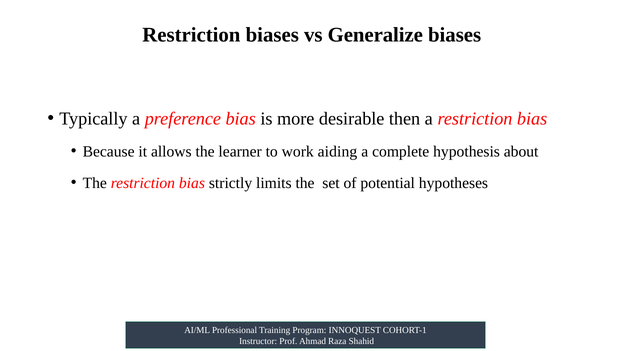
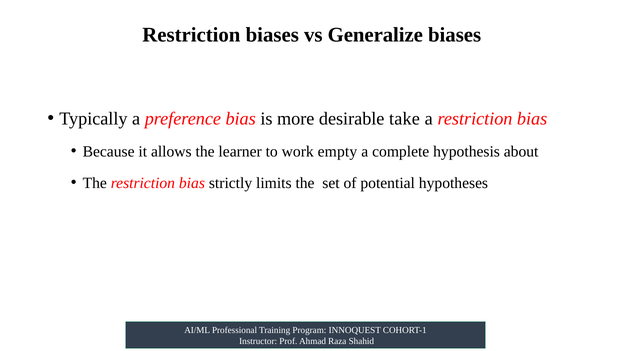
then: then -> take (404, 119)
aiding: aiding -> empty (337, 152)
